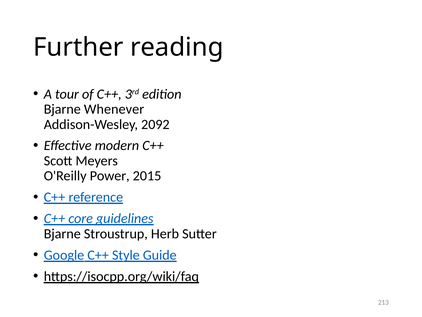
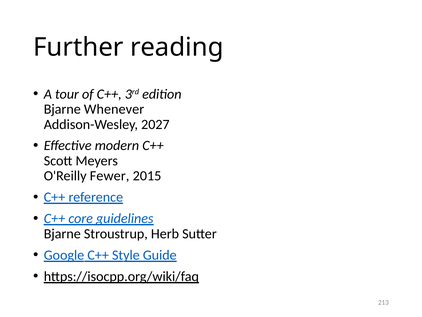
2092: 2092 -> 2027 (155, 124)
Power: Power -> Fewer (110, 176)
